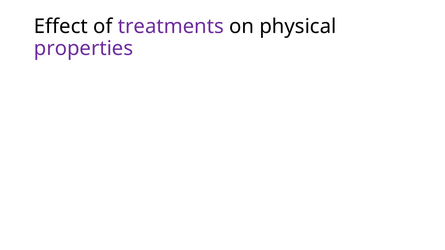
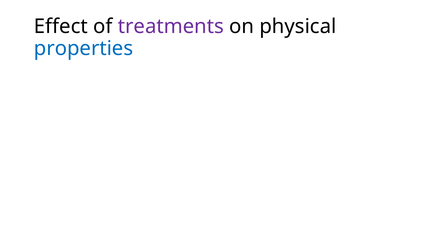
properties colour: purple -> blue (84, 48)
